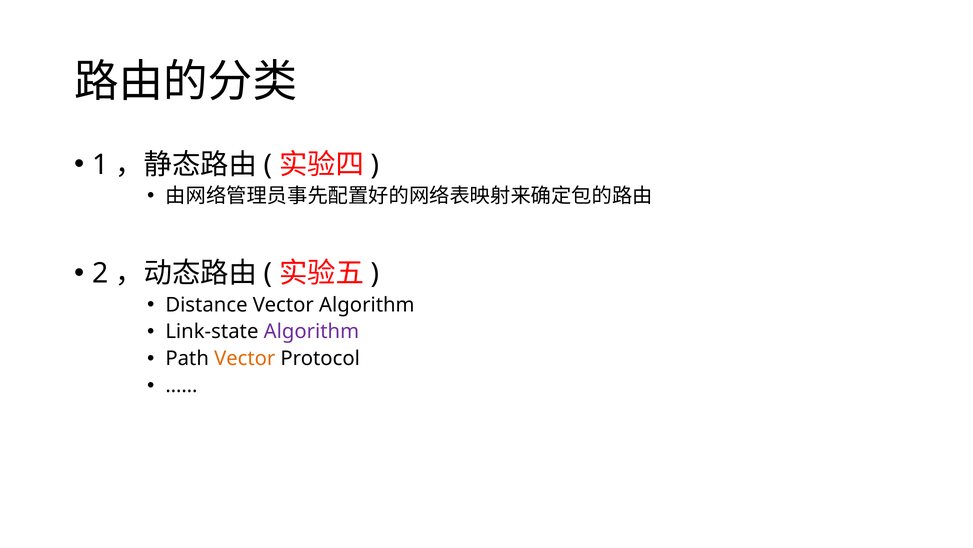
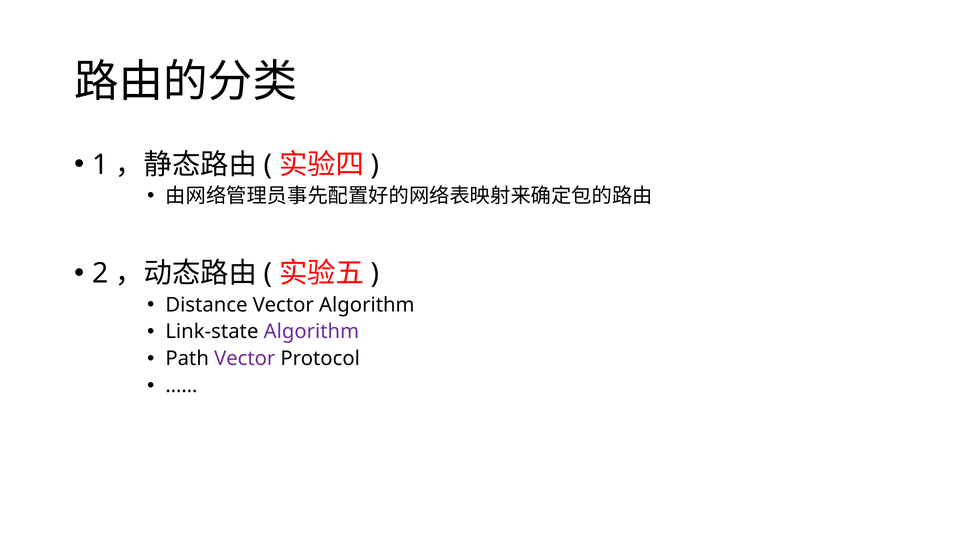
Vector colour: orange -> purple (245, 358)
